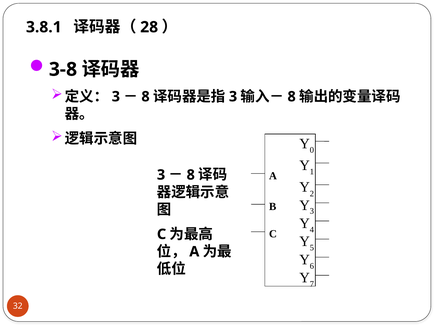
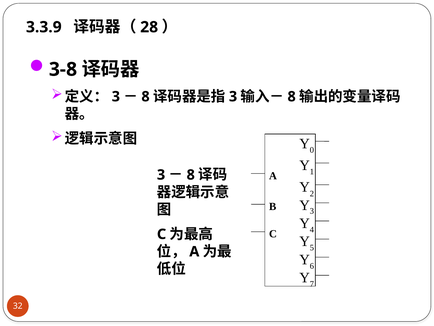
3.8.1: 3.8.1 -> 3.3.9 (44, 27)
